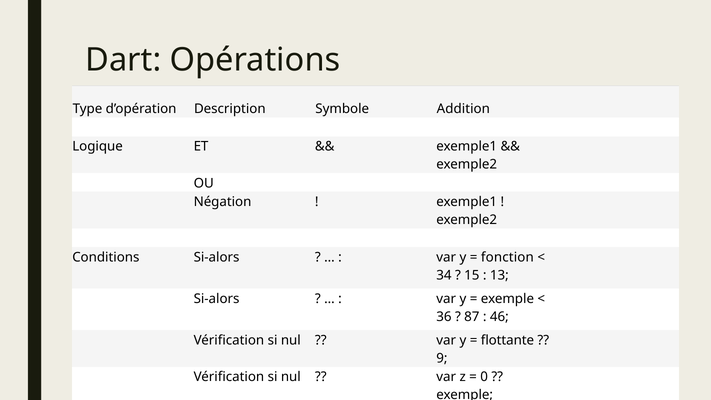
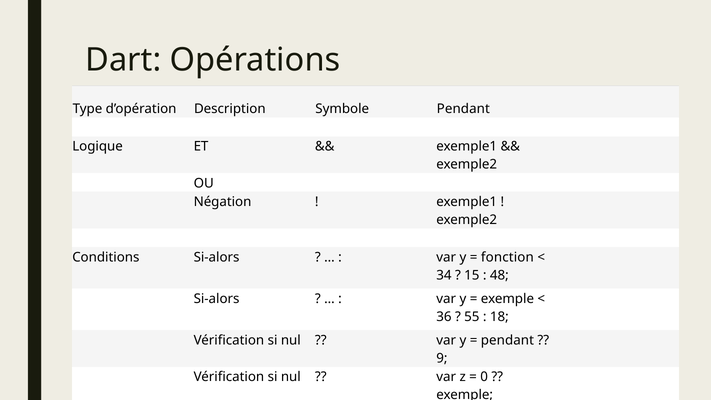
Symbole Addition: Addition -> Pendant (463, 109)
13: 13 -> 48 (499, 275)
87: 87 -> 55 (472, 317)
46: 46 -> 18 (499, 317)
flottante: flottante -> pendant (507, 340)
